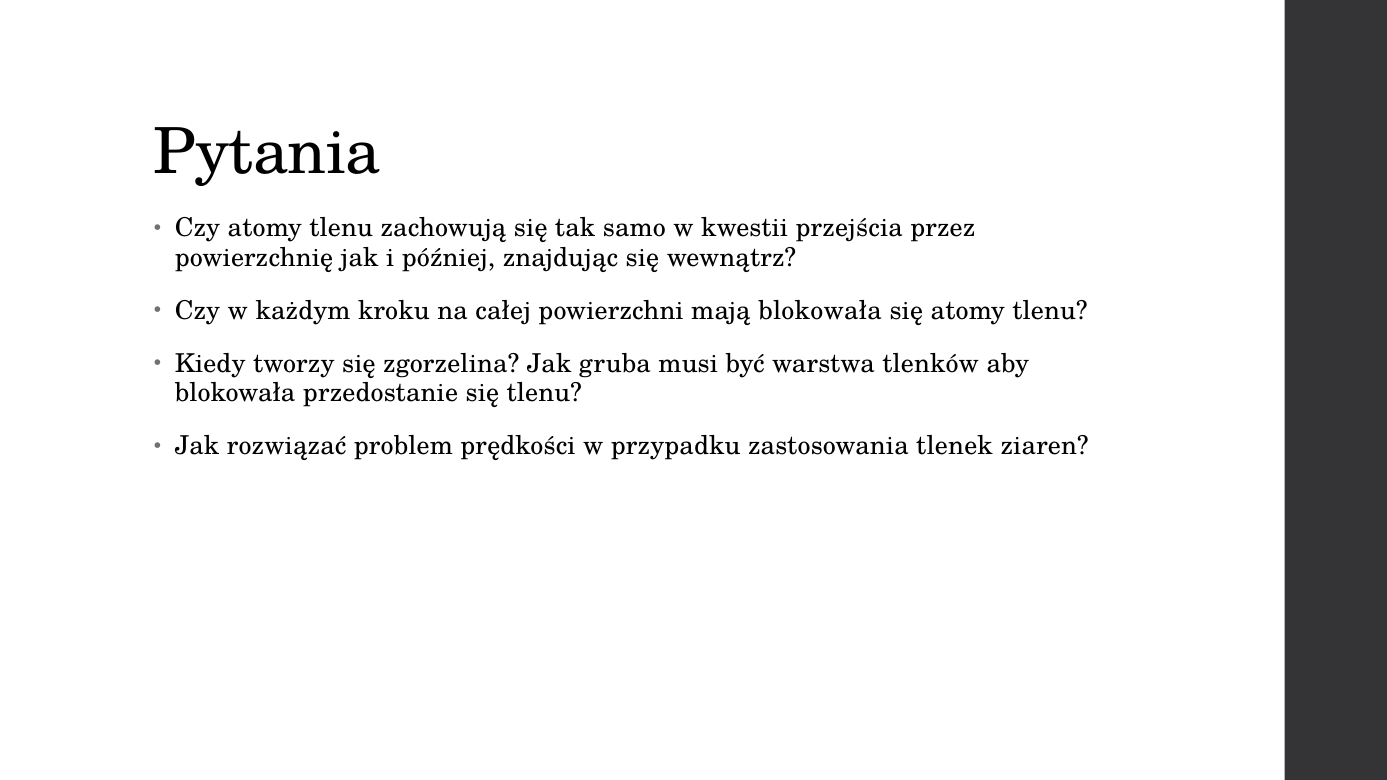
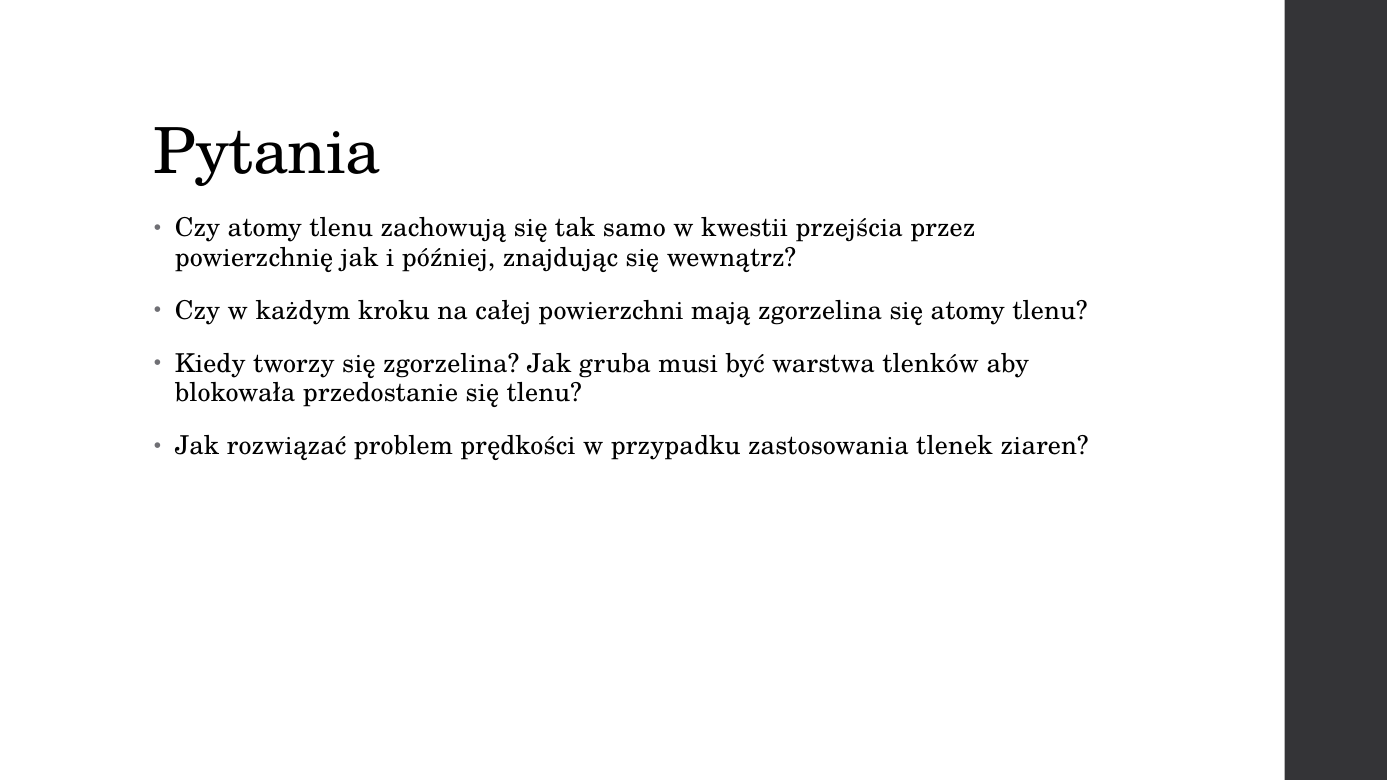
mają blokowała: blokowała -> zgorzelina (820, 311)
